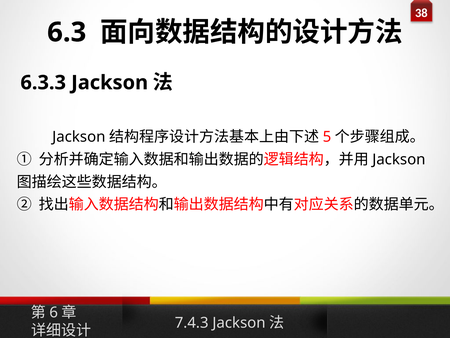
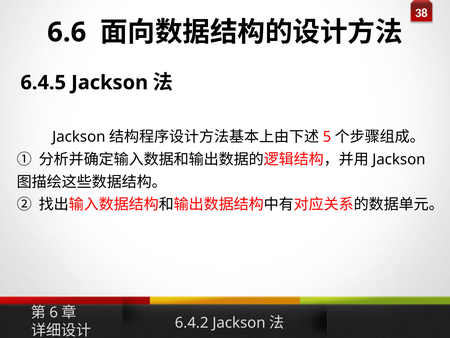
6.3: 6.3 -> 6.6 (67, 32)
6.3.3: 6.3.3 -> 6.4.5 (43, 83)
7.4.3: 7.4.3 -> 6.4.2 (192, 322)
